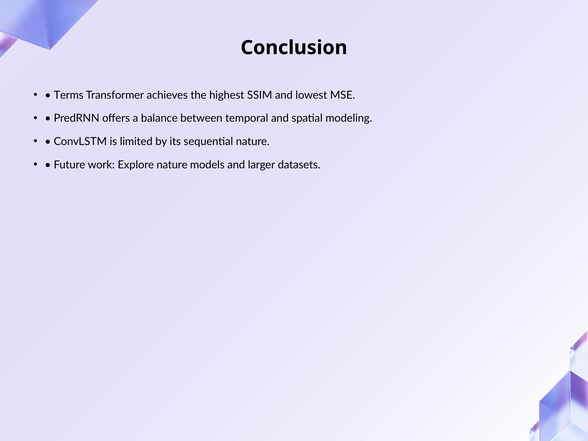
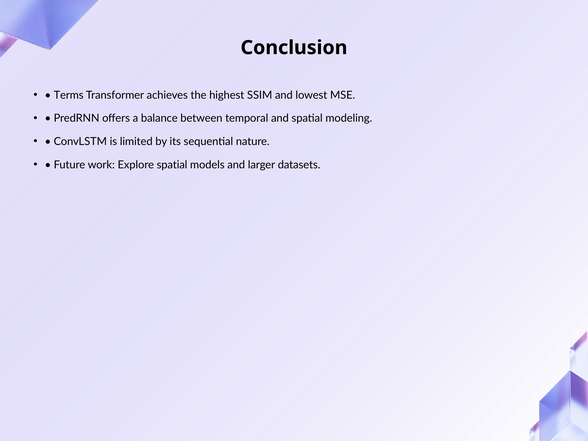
Explore nature: nature -> spatial (172, 165)
